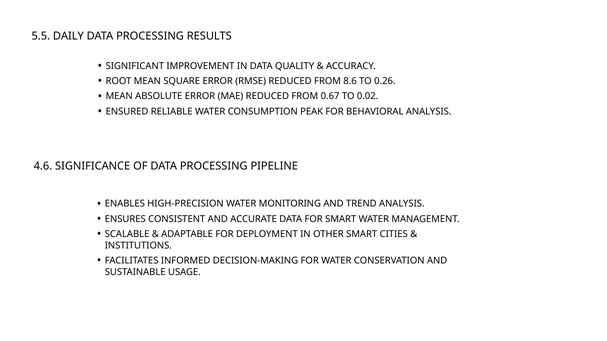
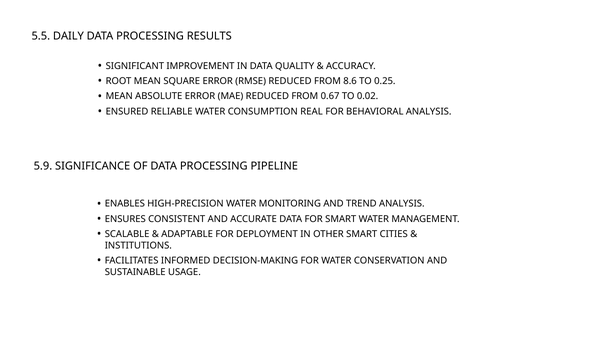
0.26: 0.26 -> 0.25 (385, 81)
PEAK: PEAK -> REAL (312, 112)
4.6: 4.6 -> 5.9 (43, 166)
